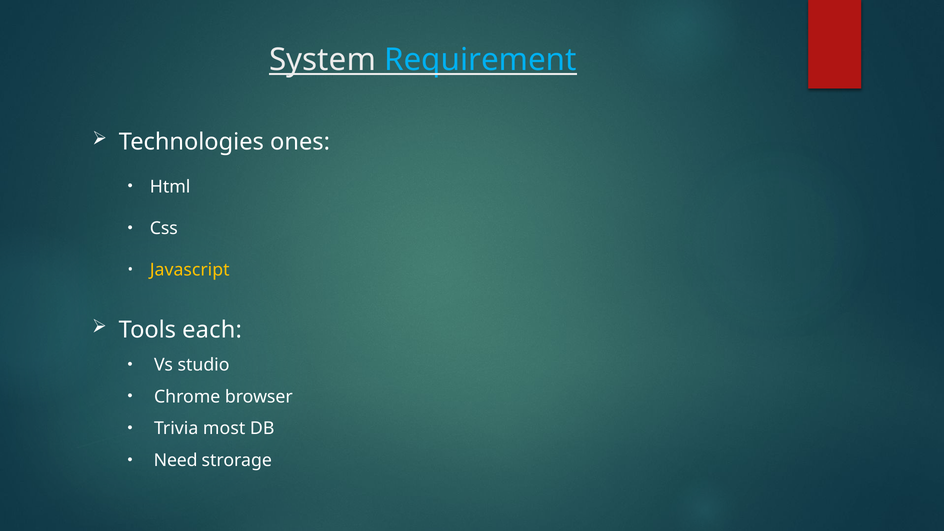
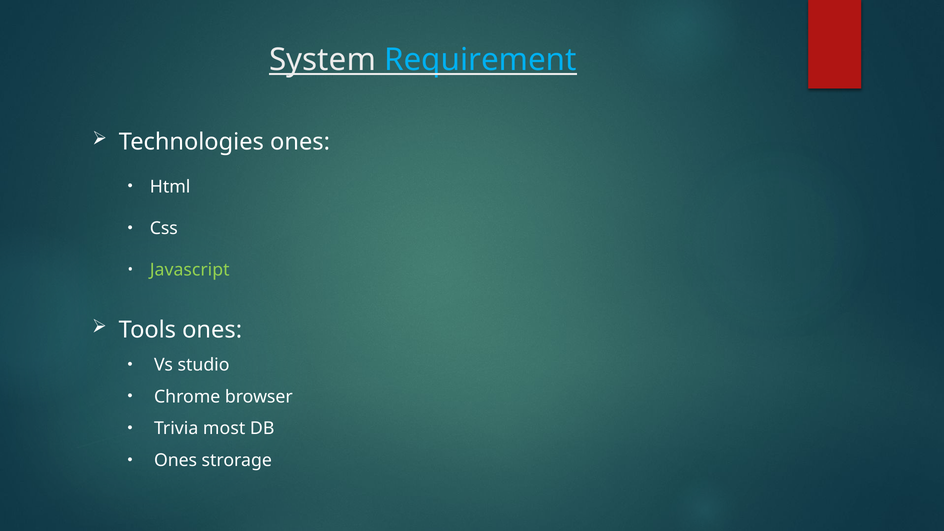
Javascript colour: yellow -> light green (190, 270)
Tools each: each -> ones (212, 330)
Need: Need -> Ones (176, 460)
